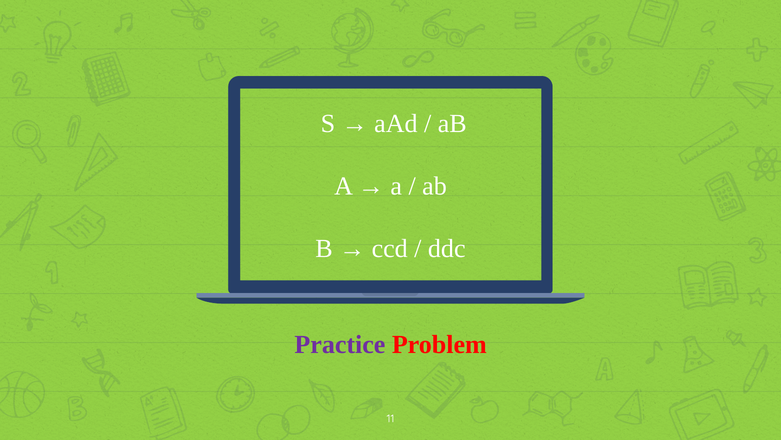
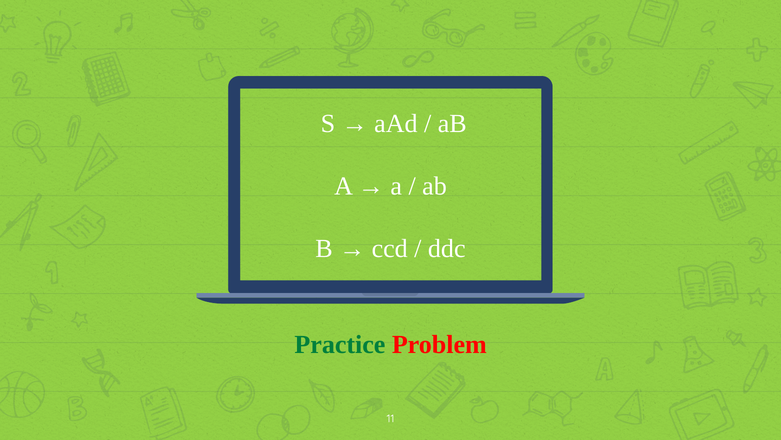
Practice colour: purple -> green (340, 344)
